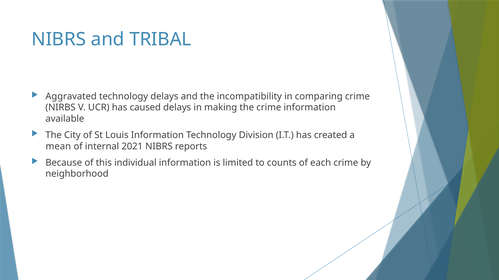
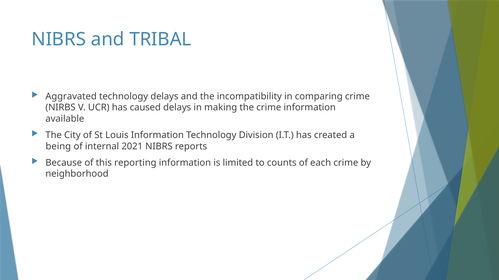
mean: mean -> being (58, 147)
individual: individual -> reporting (135, 163)
